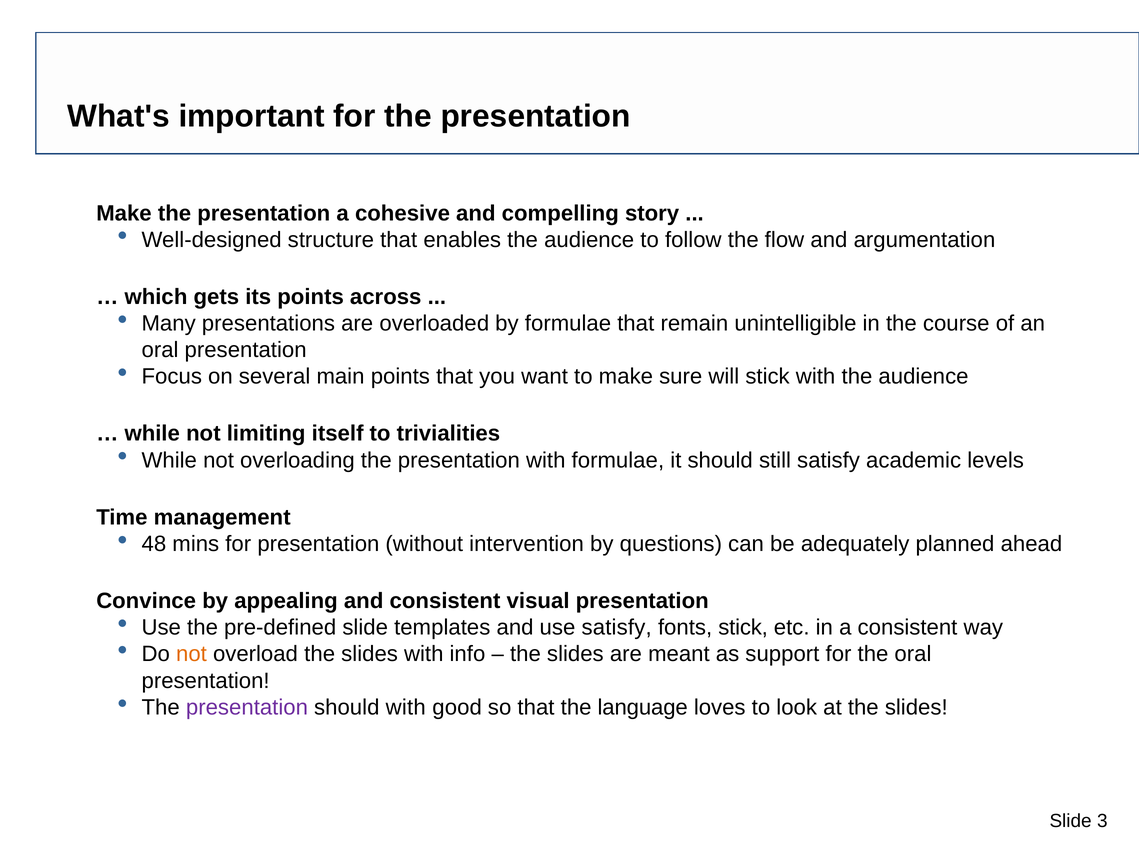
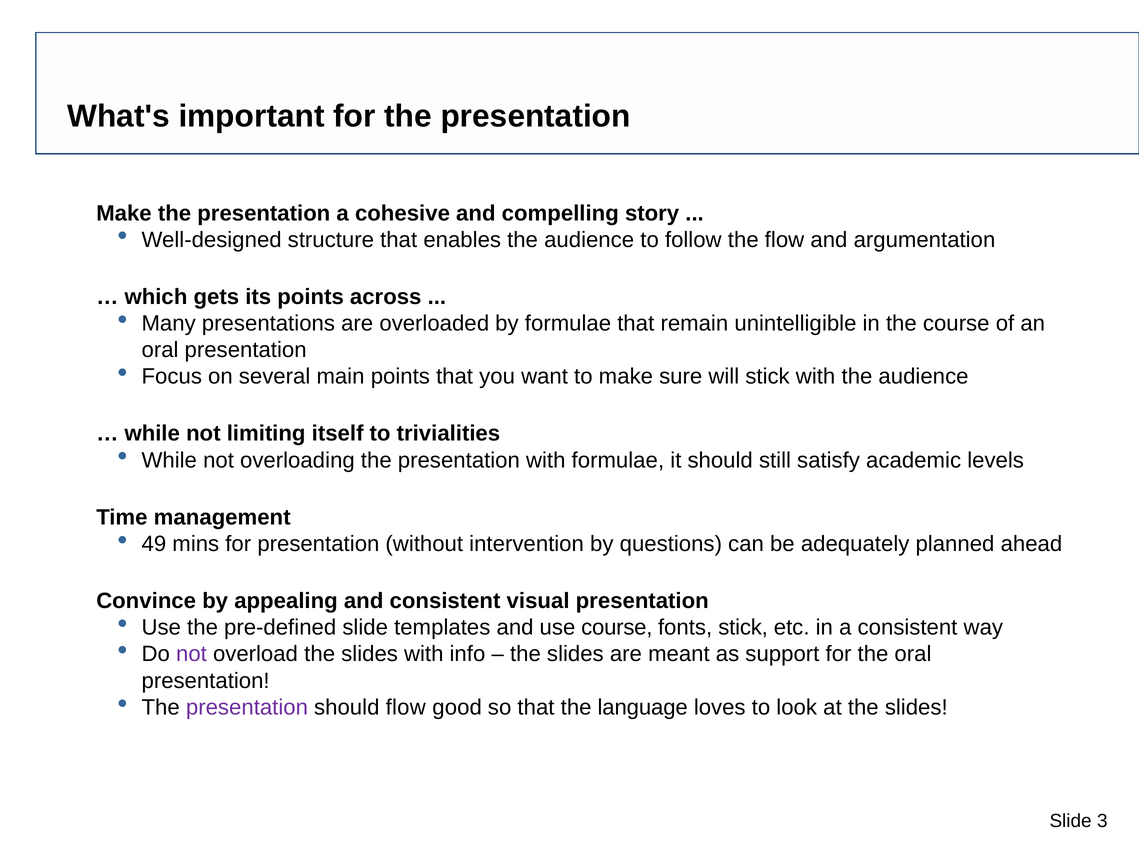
48: 48 -> 49 (154, 543)
use satisfy: satisfy -> course (617, 627)
not colour: orange -> purple (191, 654)
should with: with -> flow (406, 707)
